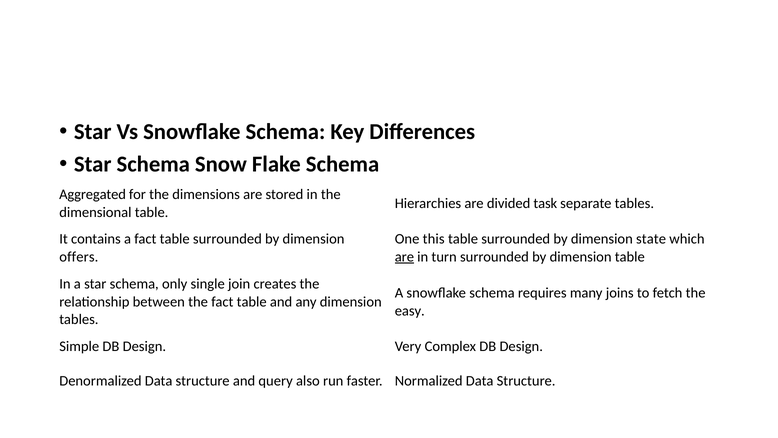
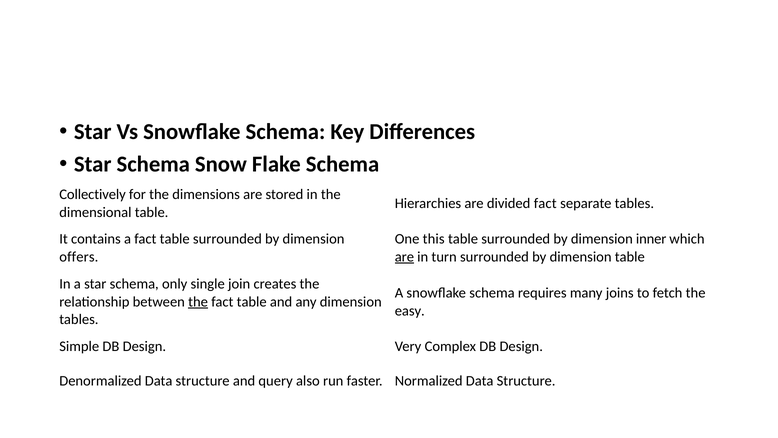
Aggregated: Aggregated -> Collectively (93, 194)
divided task: task -> fact (545, 203)
state: state -> inner (651, 239)
the underline: none -> present (198, 302)
